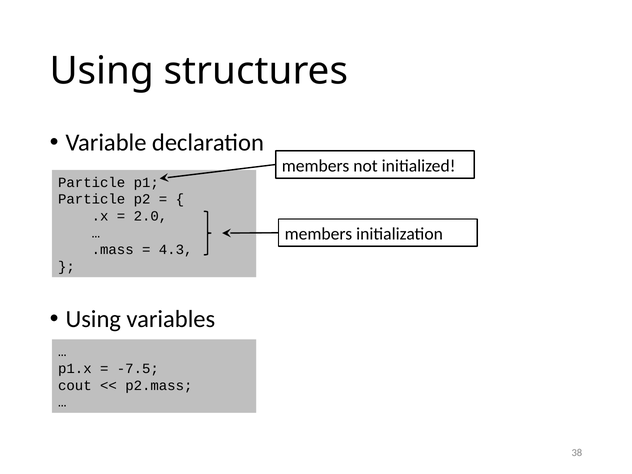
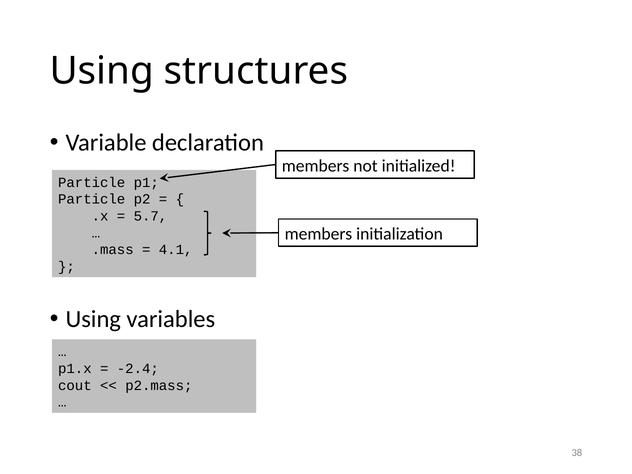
2.0: 2.0 -> 5.7 (150, 216)
4.3: 4.3 -> 4.1 (176, 250)
-7.5: -7.5 -> -2.4 (138, 369)
